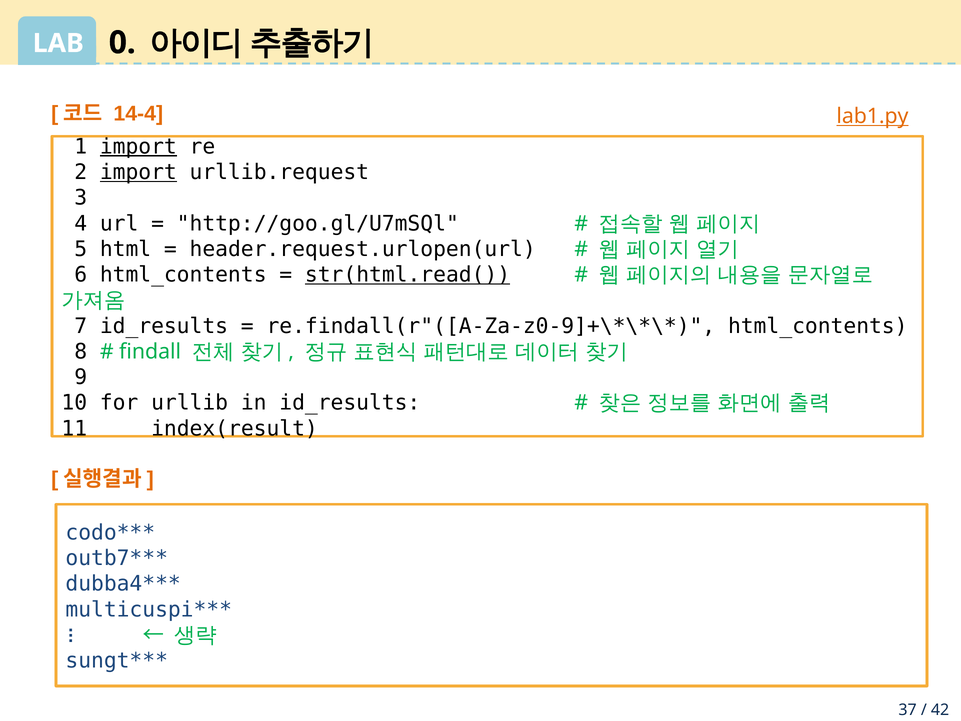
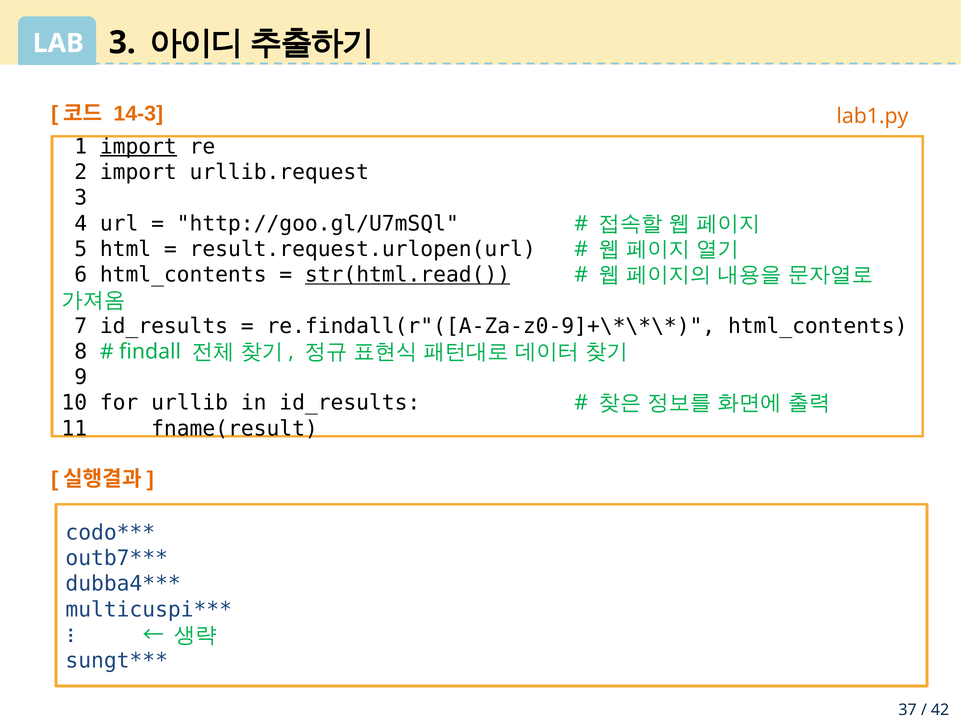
0: 0 -> 3 (122, 43)
14-4: 14-4 -> 14-3 (138, 113)
lab1.py underline: present -> none (872, 116)
import underline: present -> none (138, 172)
header.request.urlopen(url: header.request.urlopen(url -> result.request.urlopen(url (363, 249)
index(result: index(result -> fname(result (234, 428)
